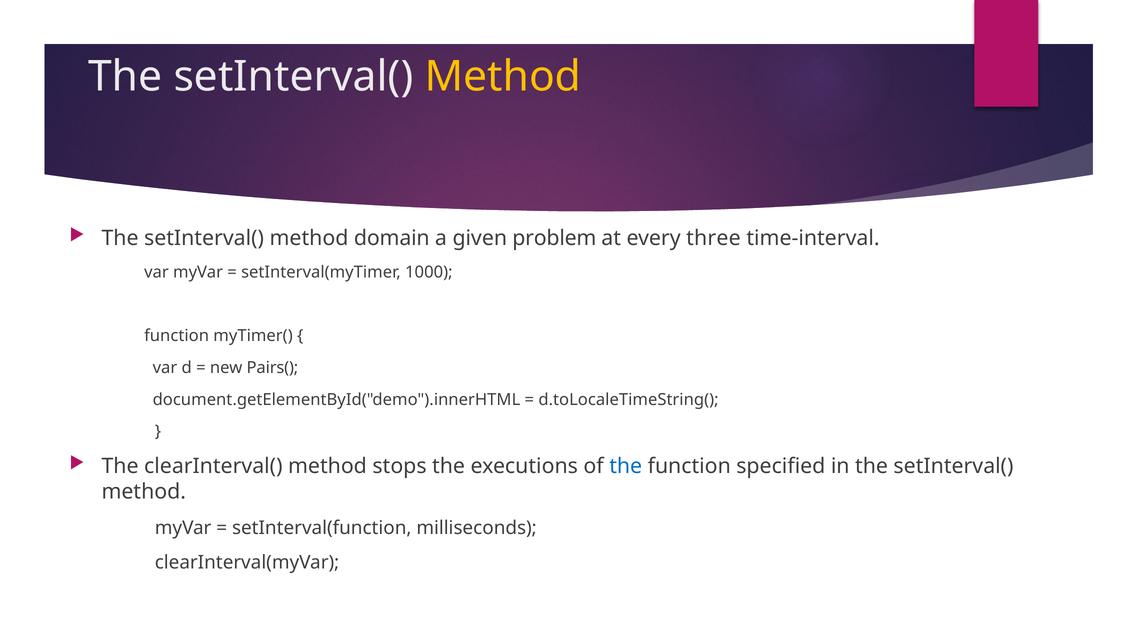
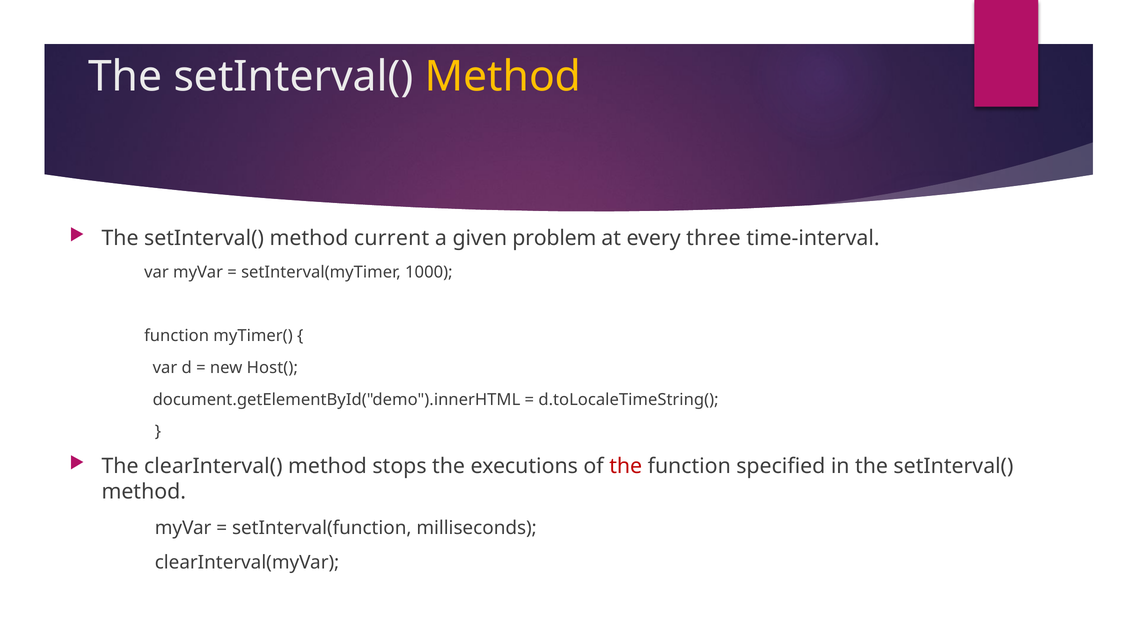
domain: domain -> current (392, 238)
Pairs(: Pairs( -> Host( (272, 368)
the colour: blue -> red (626, 466)
